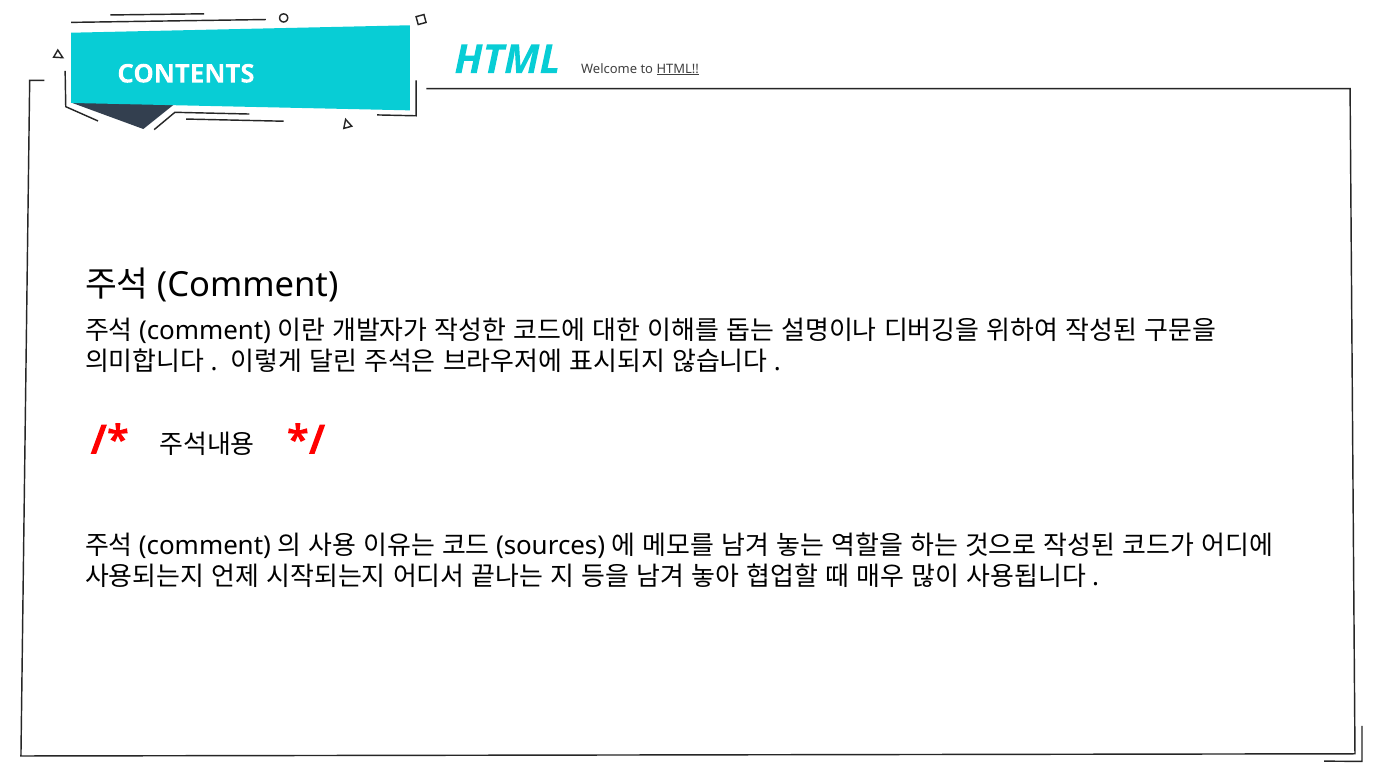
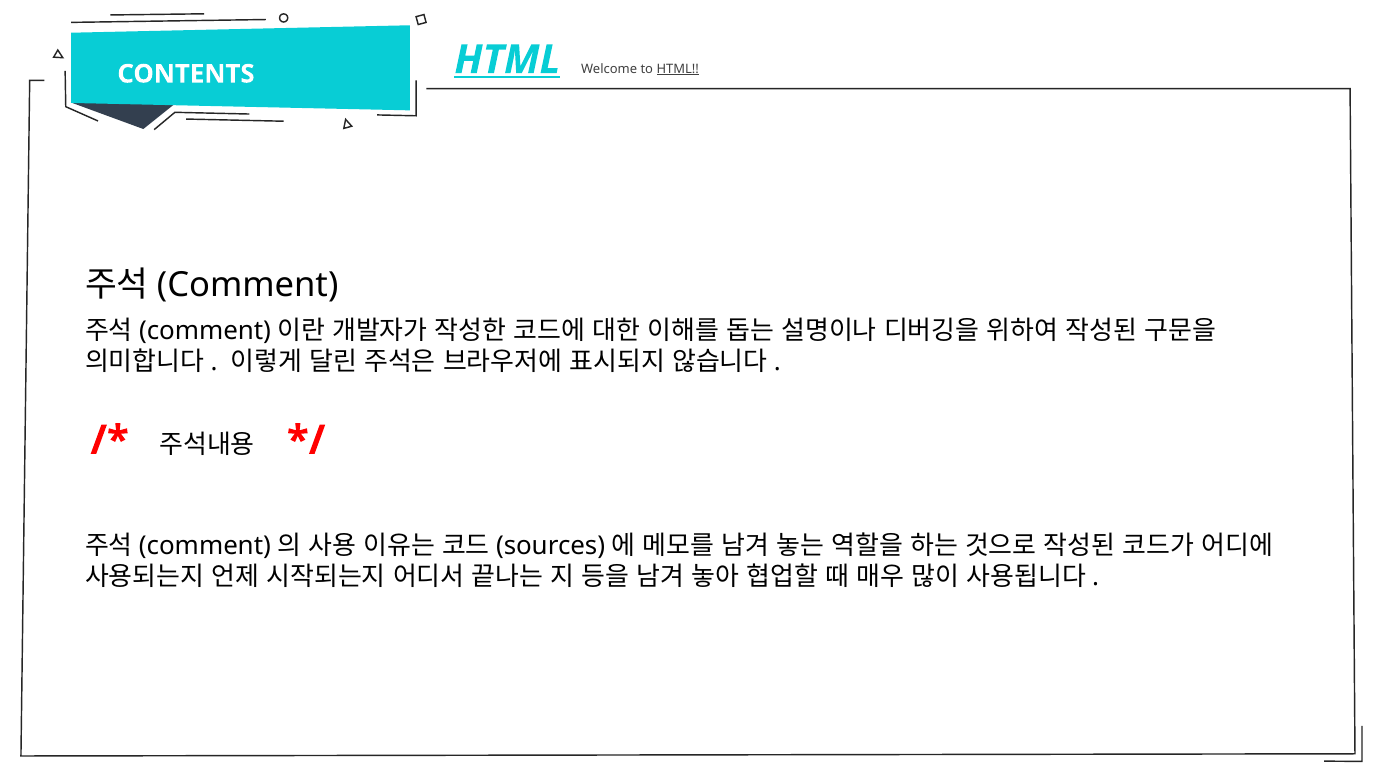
HTML underline: none -> present (507, 60)
